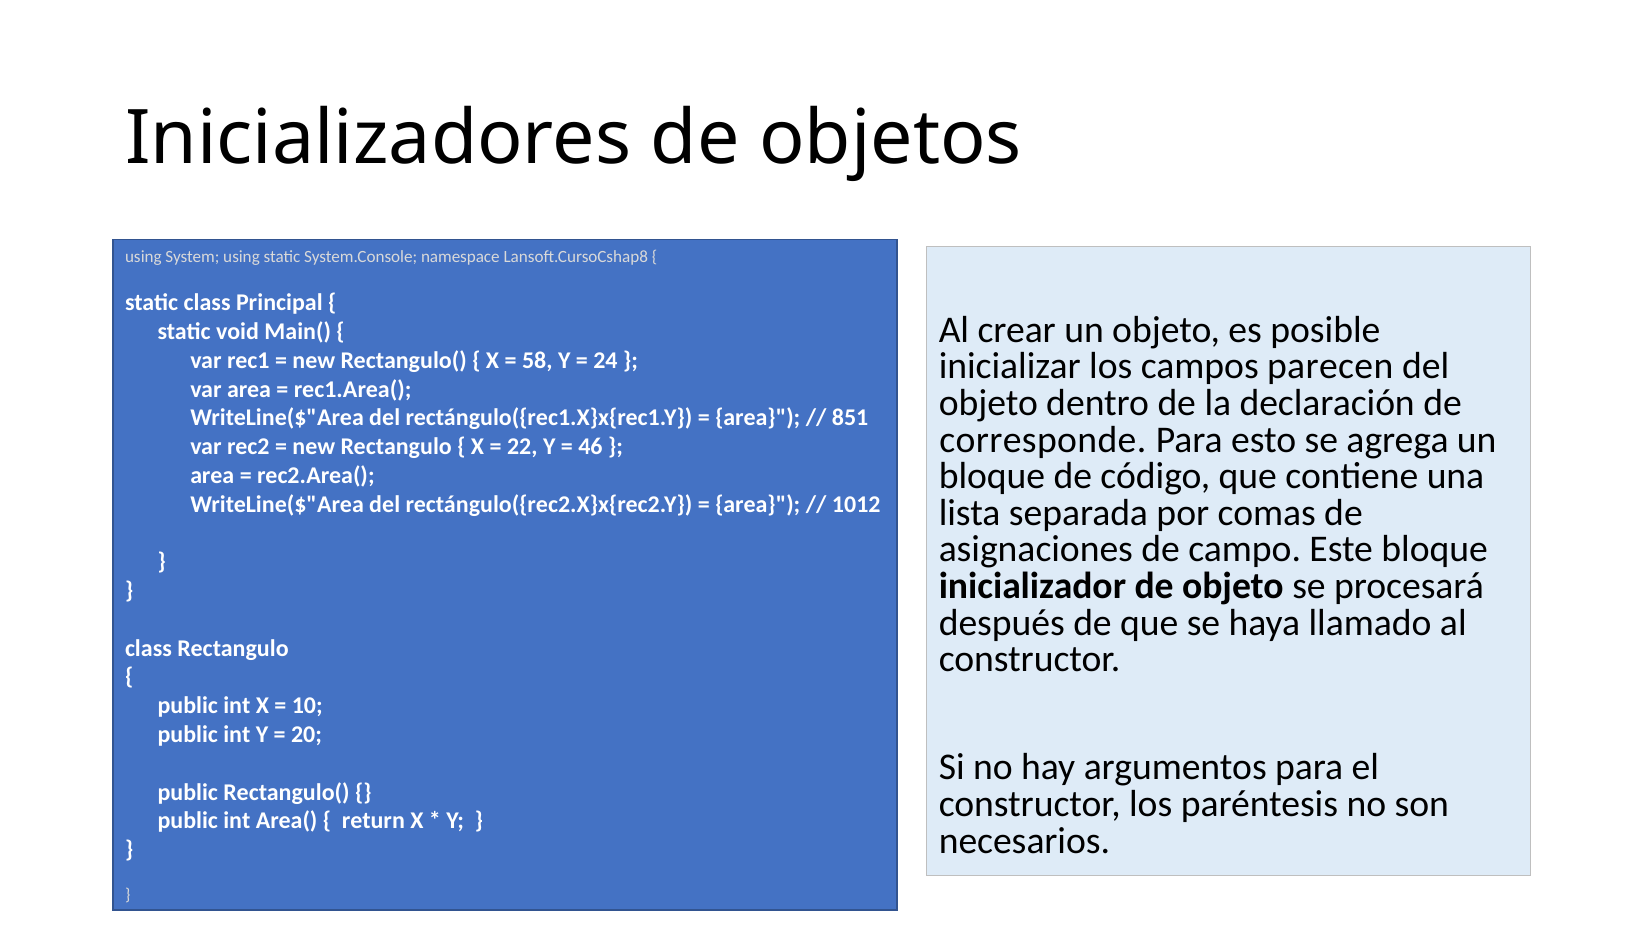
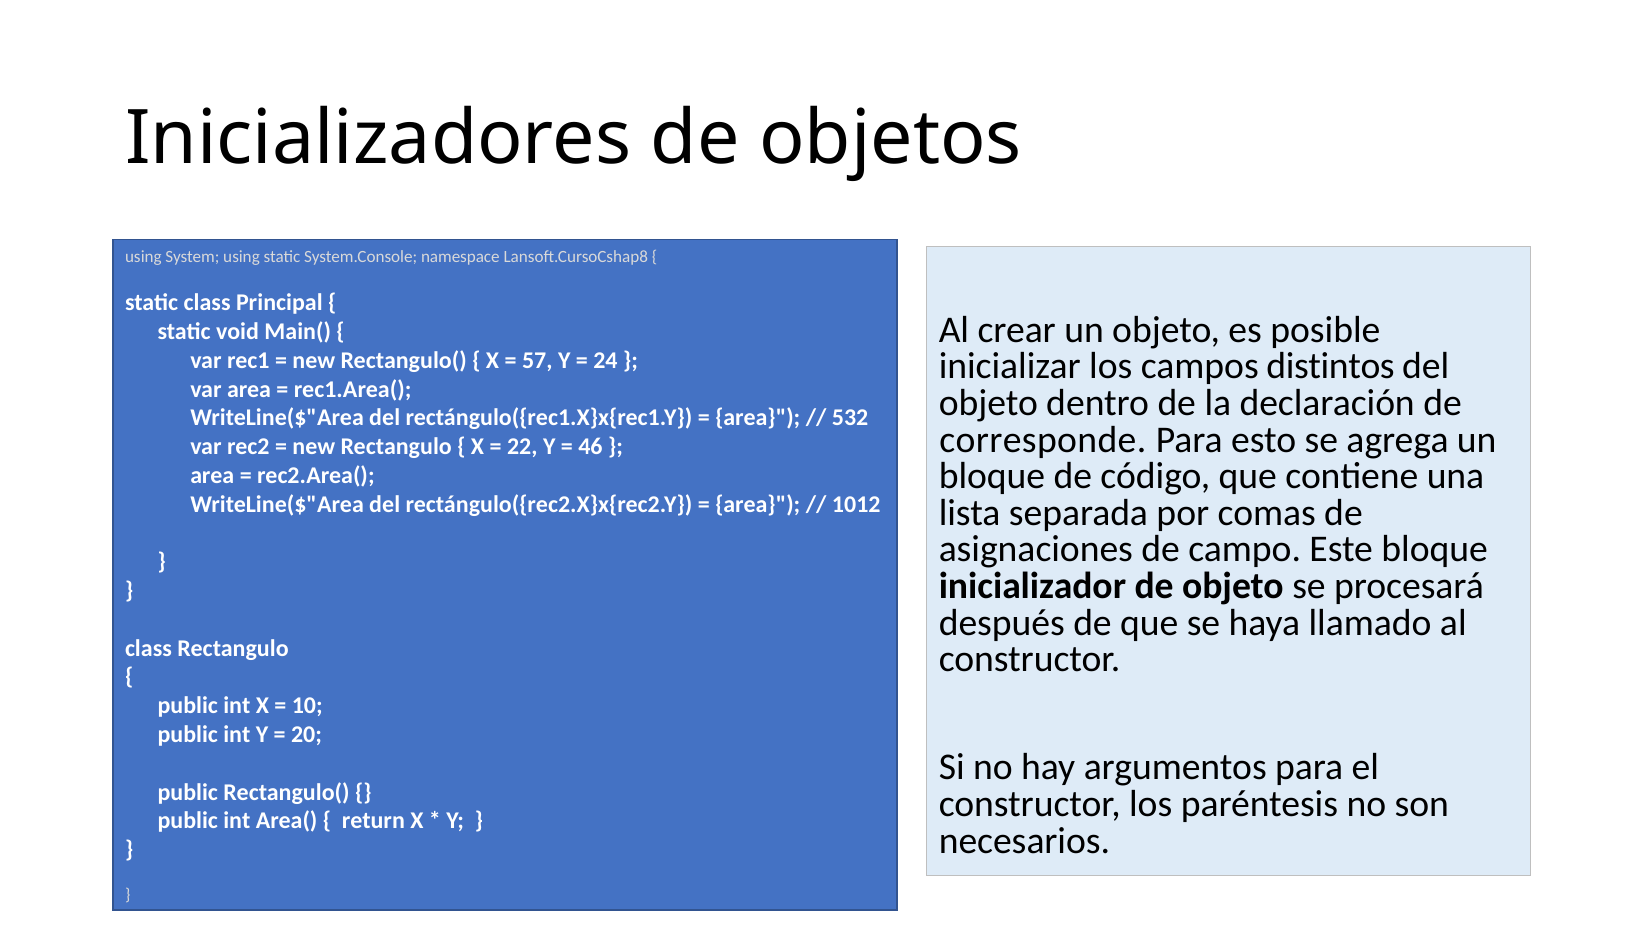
58: 58 -> 57 (537, 360)
parecen: parecen -> distintos (1331, 366)
851: 851 -> 532 (850, 418)
